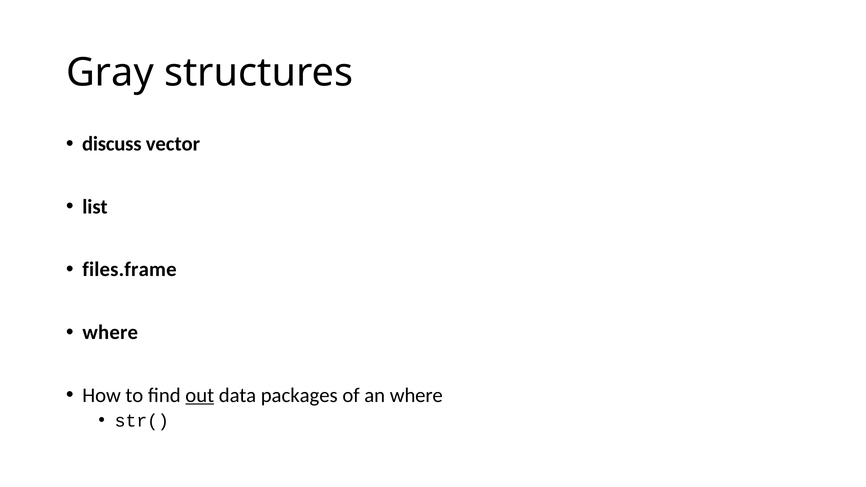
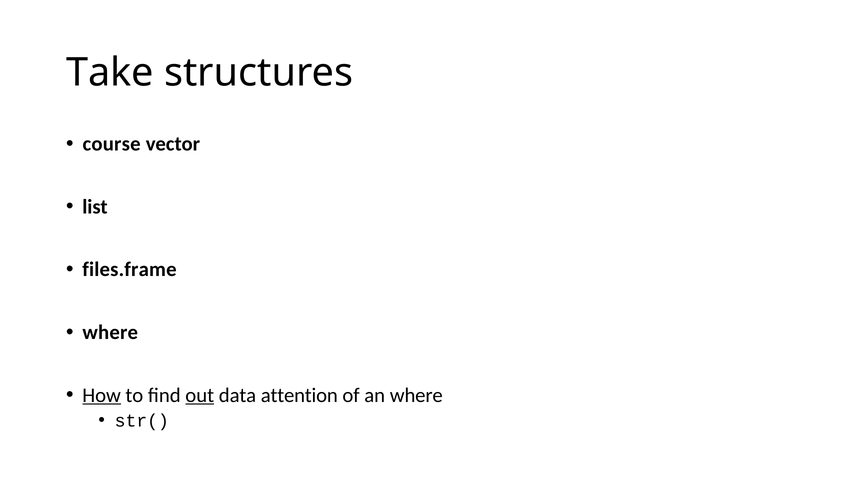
Gray: Gray -> Take (110, 73)
discuss: discuss -> course (112, 144)
How underline: none -> present (102, 395)
packages: packages -> attention (299, 395)
